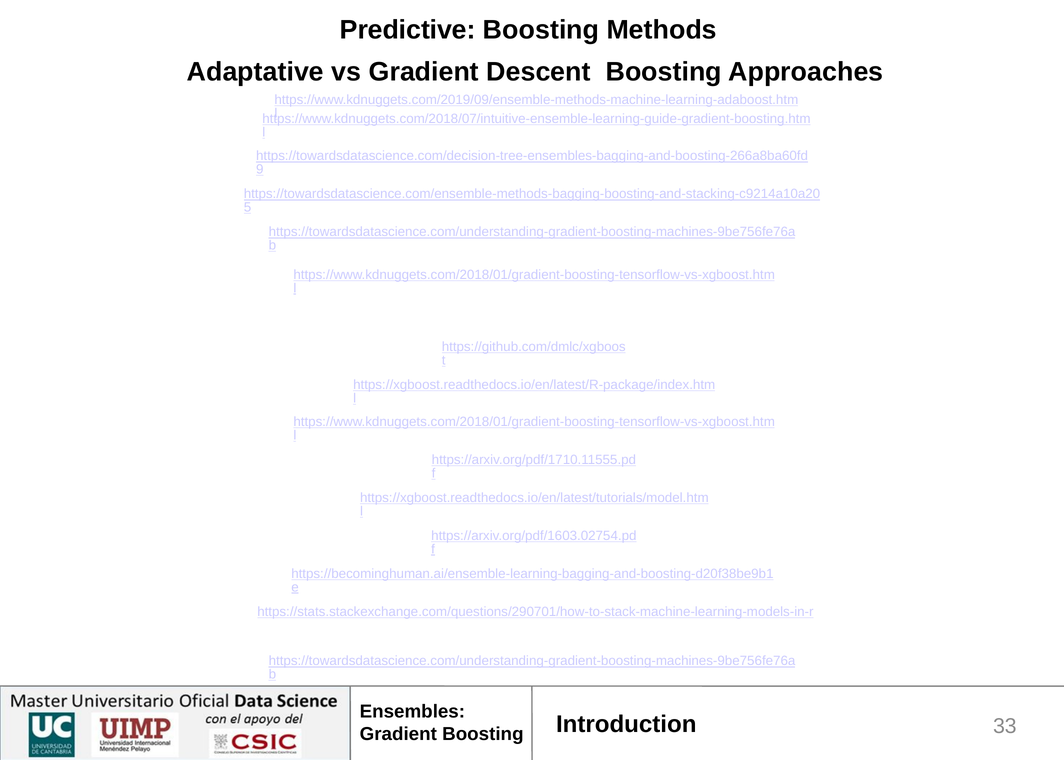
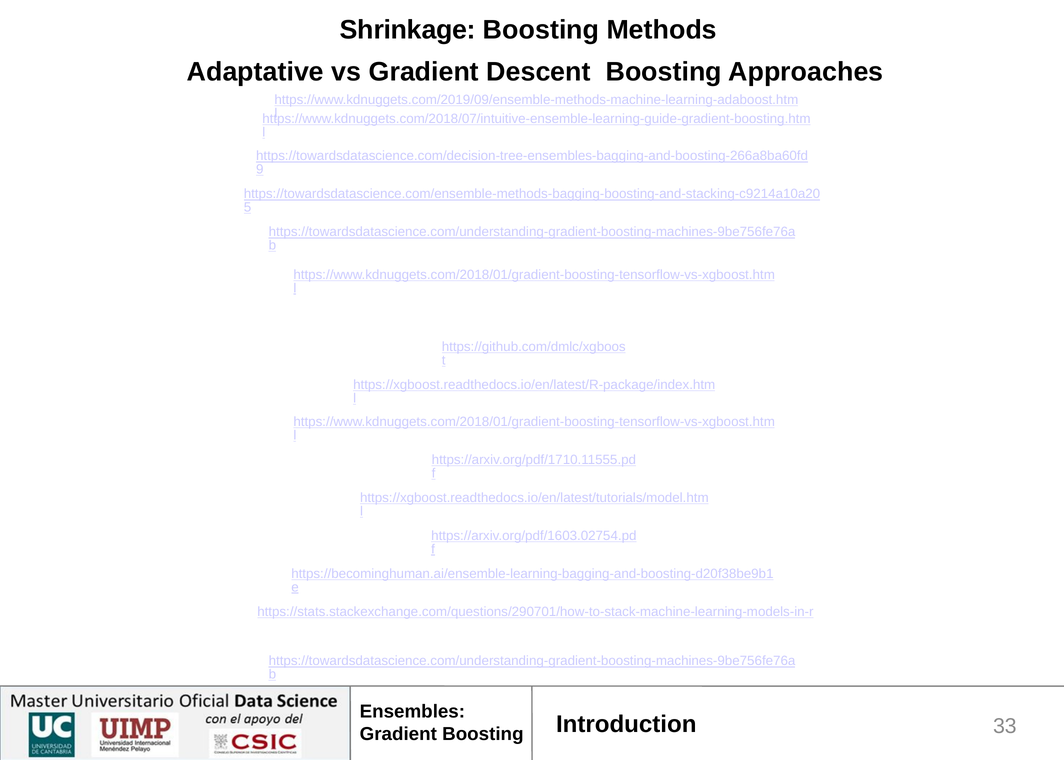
Predictive: Predictive -> Shrinkage (408, 30)
